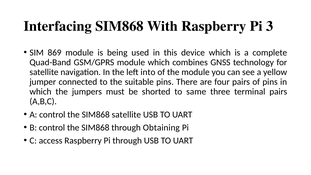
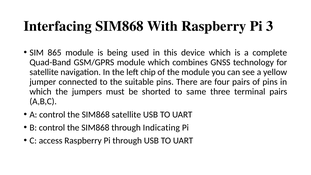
869: 869 -> 865 (55, 53)
into: into -> chip (148, 72)
Obtaining: Obtaining -> Indicating (161, 128)
